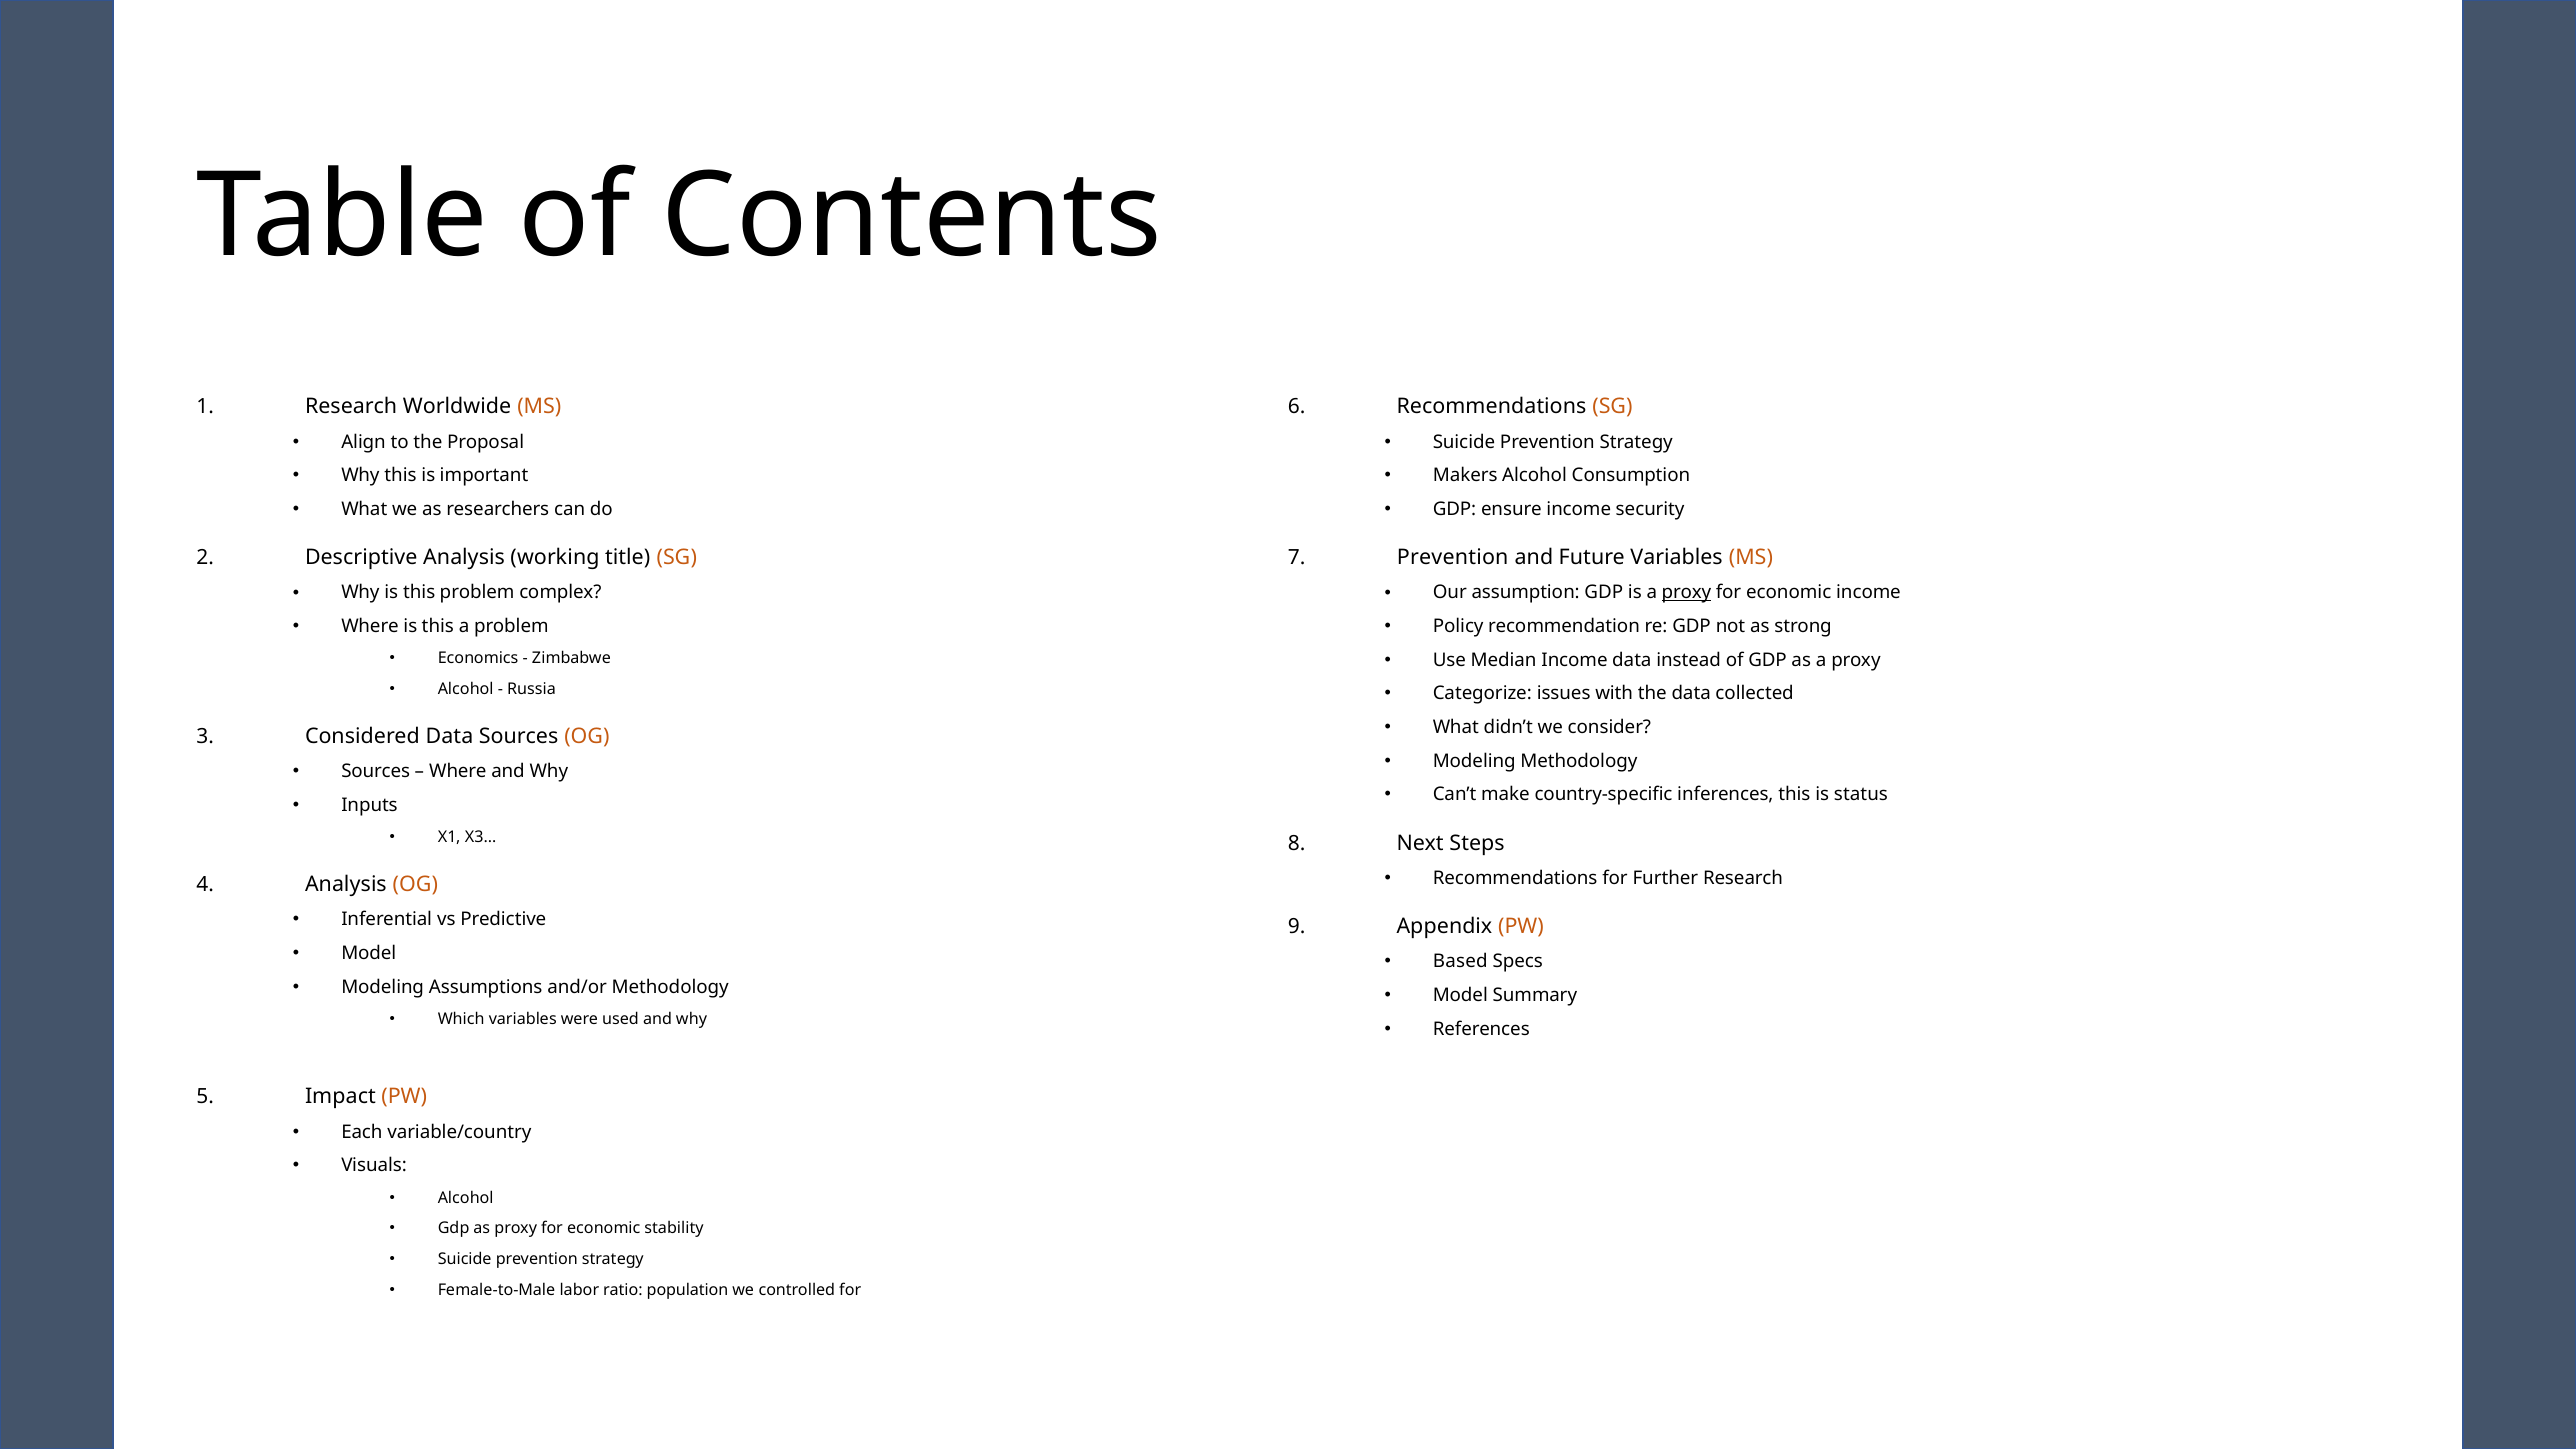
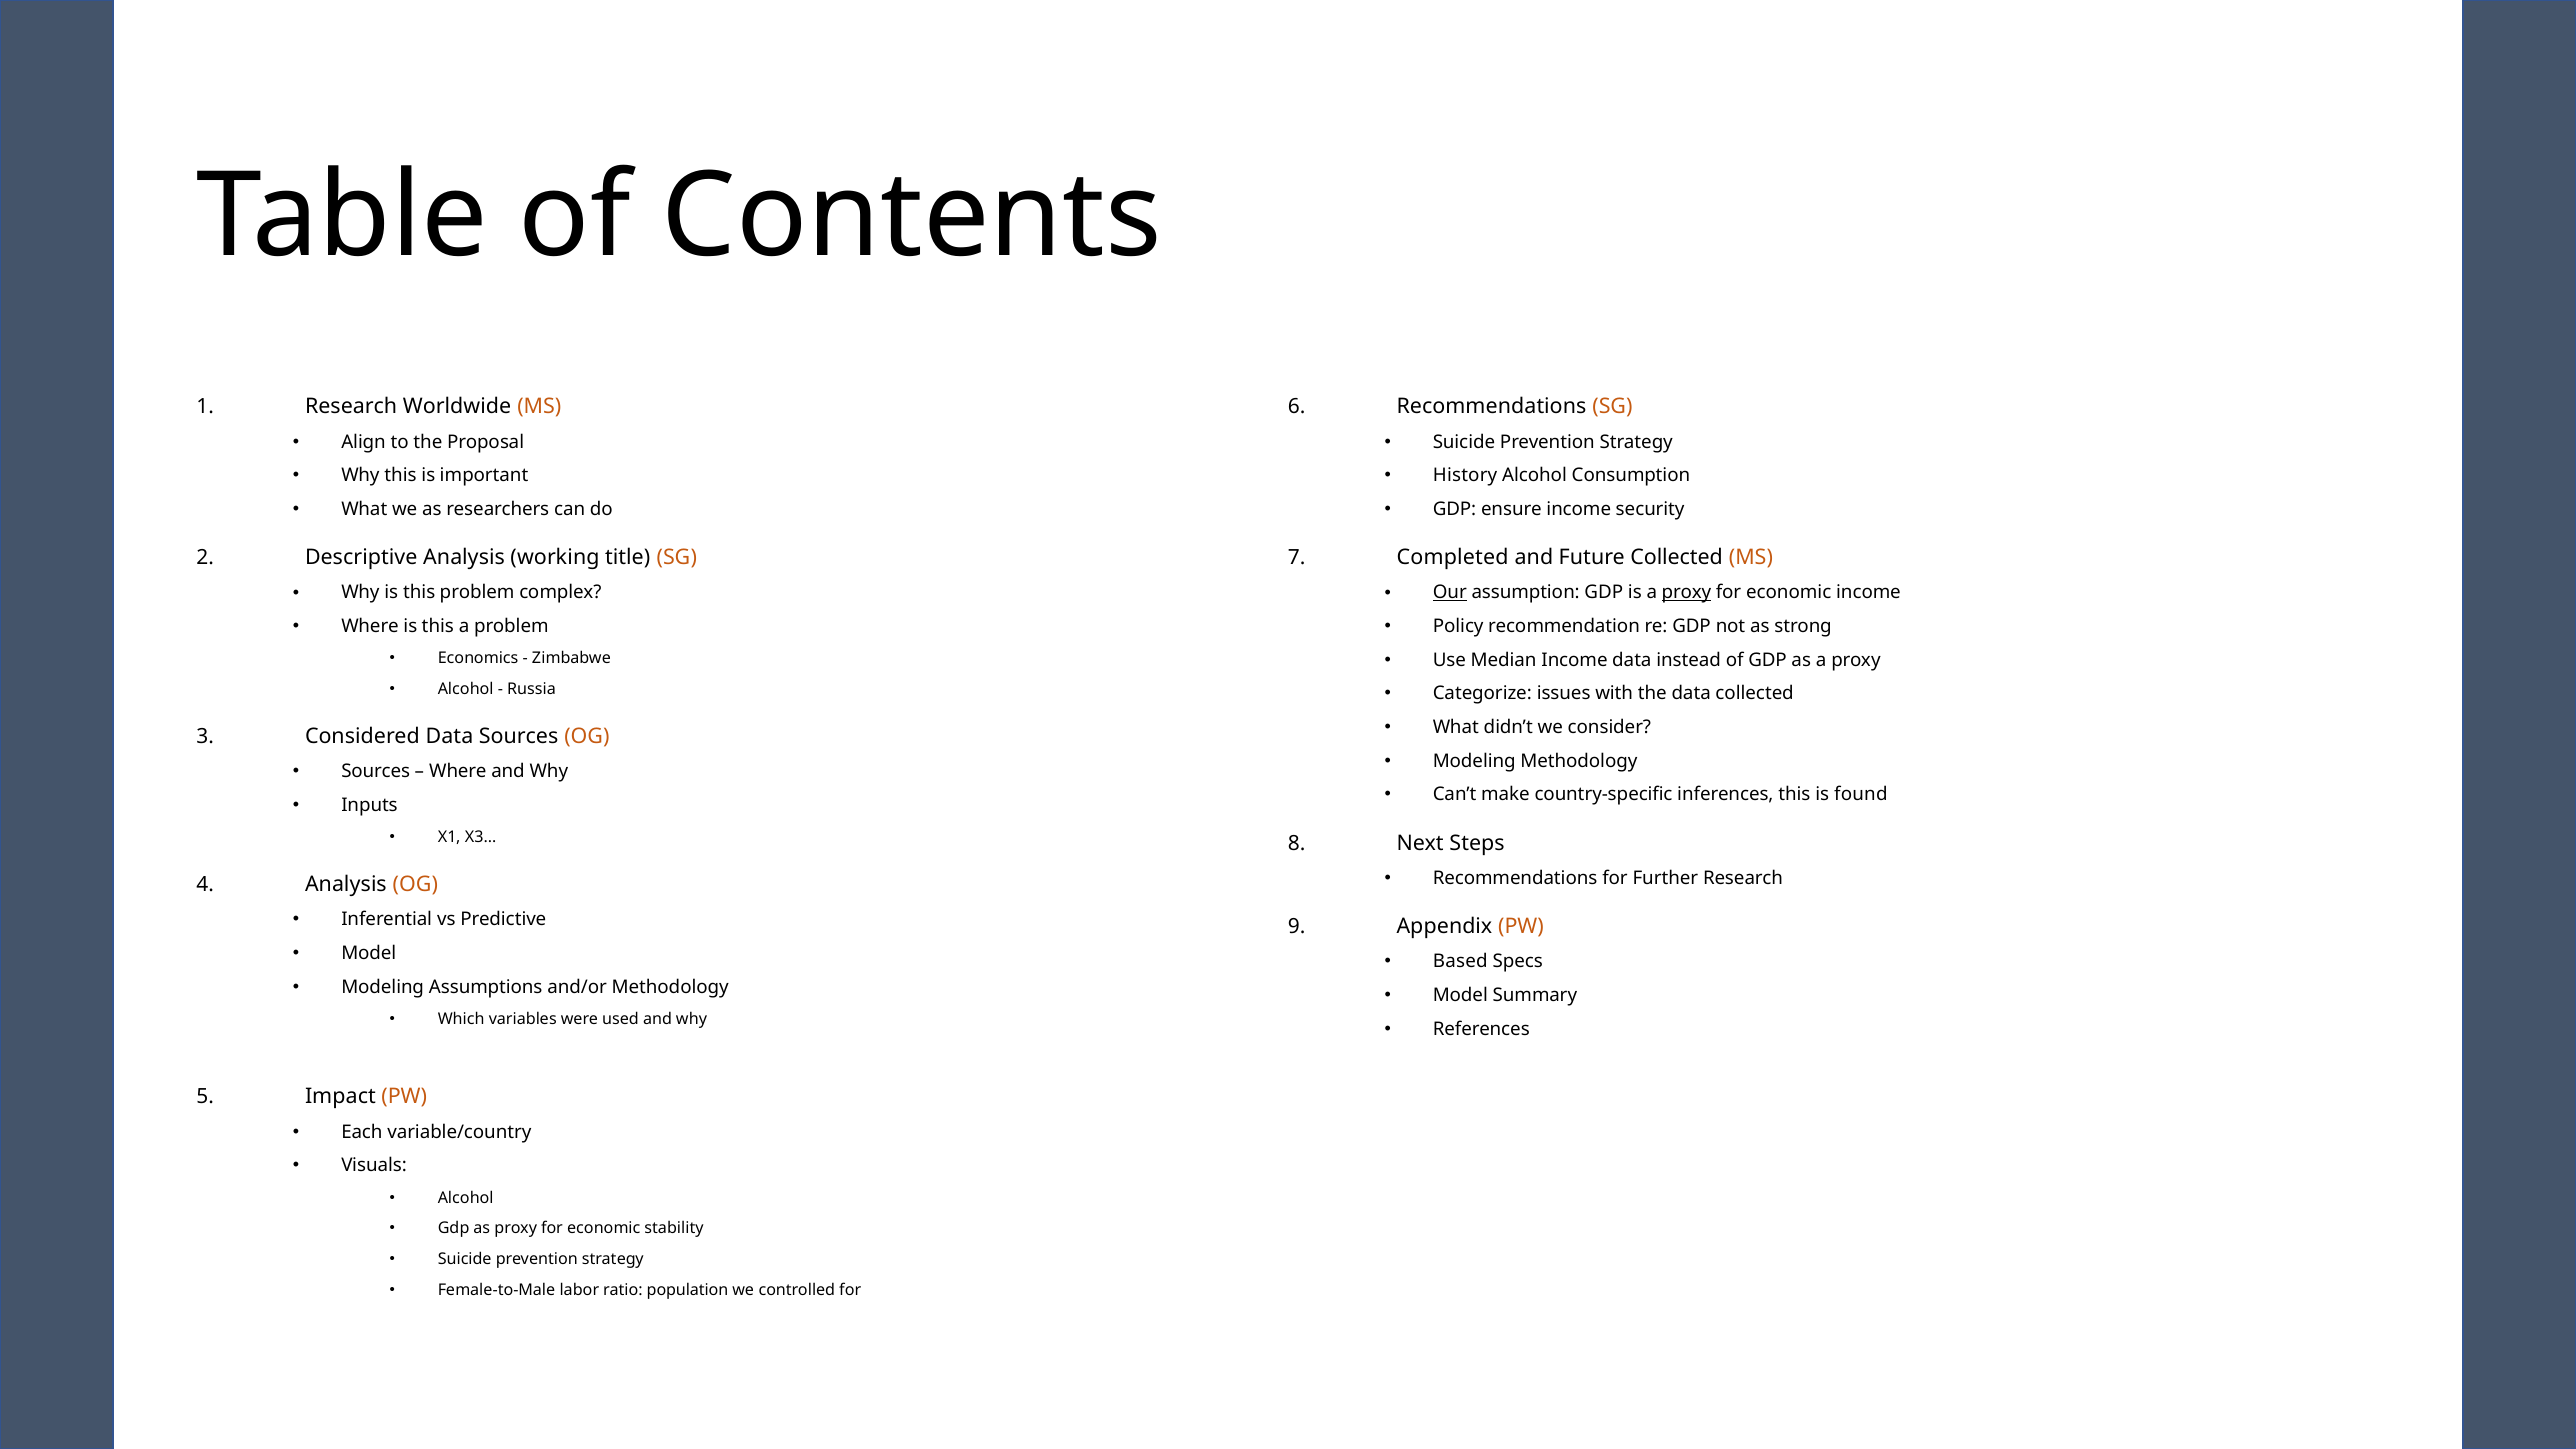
Makers: Makers -> History (1465, 476)
Prevention: Prevention -> Completed (1453, 558)
Future Variables: Variables -> Collected (1677, 558)
Our underline: none -> present (1450, 593)
status: status -> found (1861, 794)
